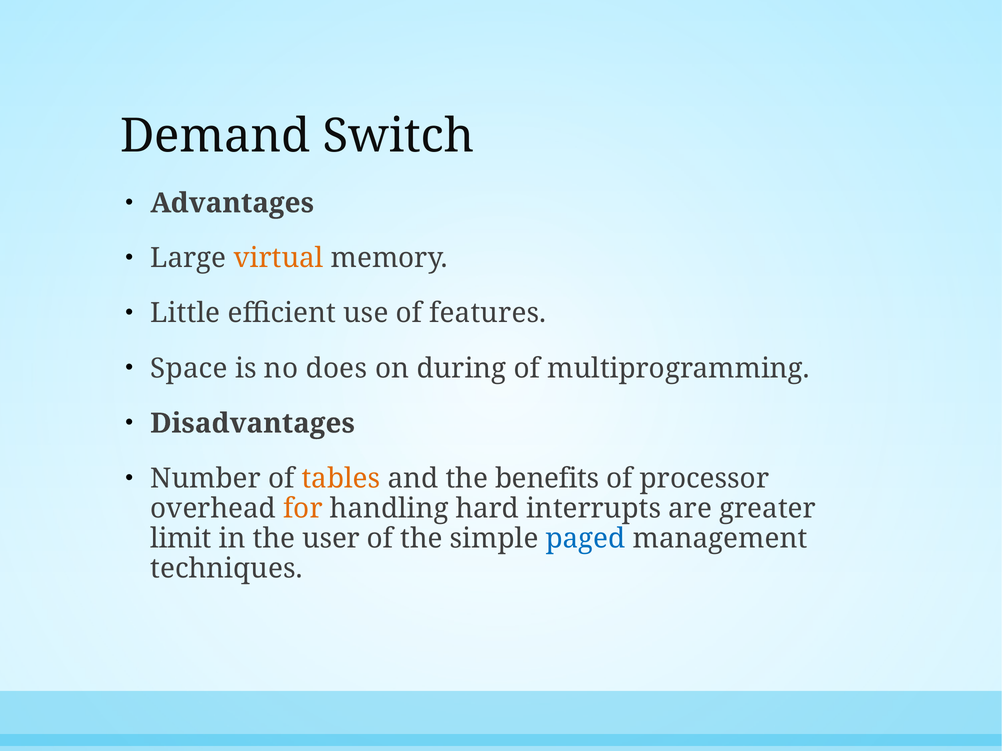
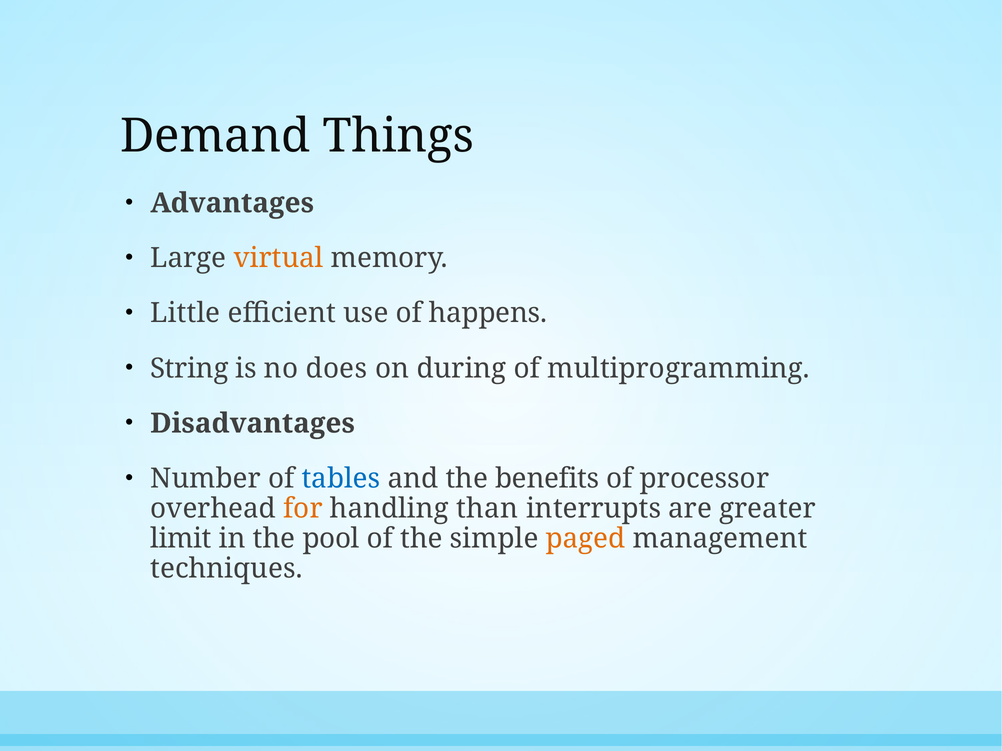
Switch: Switch -> Things (398, 136)
features: features -> happens (488, 313)
Space: Space -> String (189, 369)
tables colour: orange -> blue (341, 479)
hard: hard -> than (487, 509)
user: user -> pool (331, 539)
paged colour: blue -> orange (586, 539)
